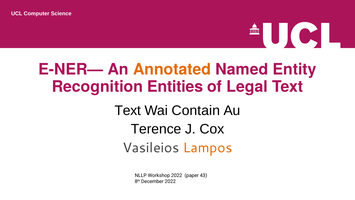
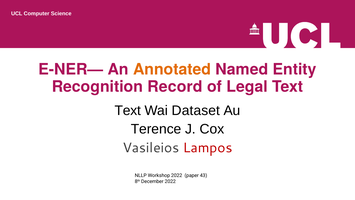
Entities: Entities -> Record (175, 86)
Contain: Contain -> Dataset (196, 110)
Lampos colour: orange -> red (208, 148)
